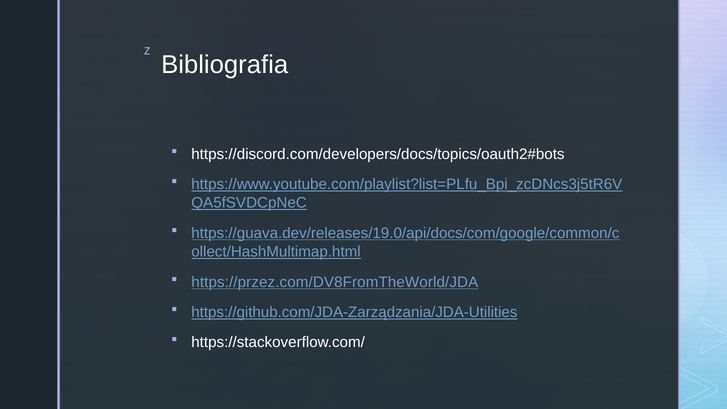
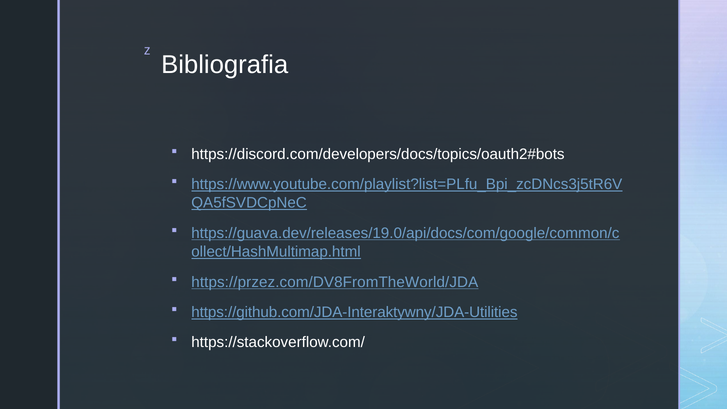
https://github.com/JDA-Zarządzania/JDA-Utilities: https://github.com/JDA-Zarządzania/JDA-Utilities -> https://github.com/JDA-Interaktywny/JDA-Utilities (354, 312)
